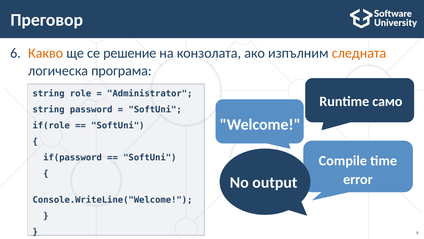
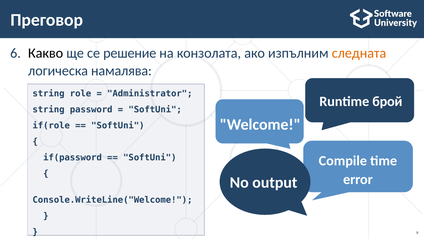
Какво colour: orange -> black (46, 53)
програма: програма -> намалява (121, 71)
само: само -> брой (387, 101)
